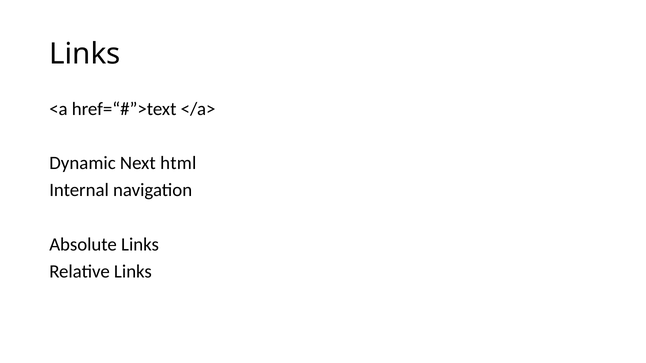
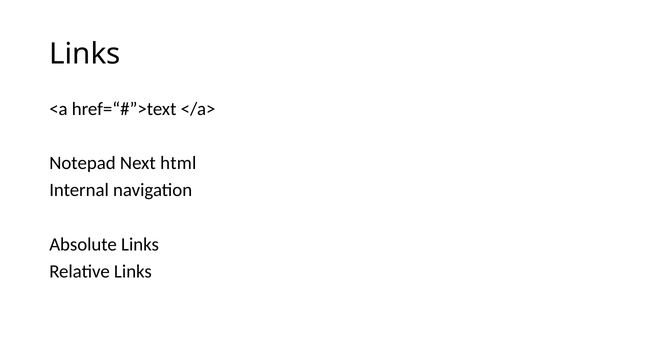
Dynamic: Dynamic -> Notepad (83, 163)
